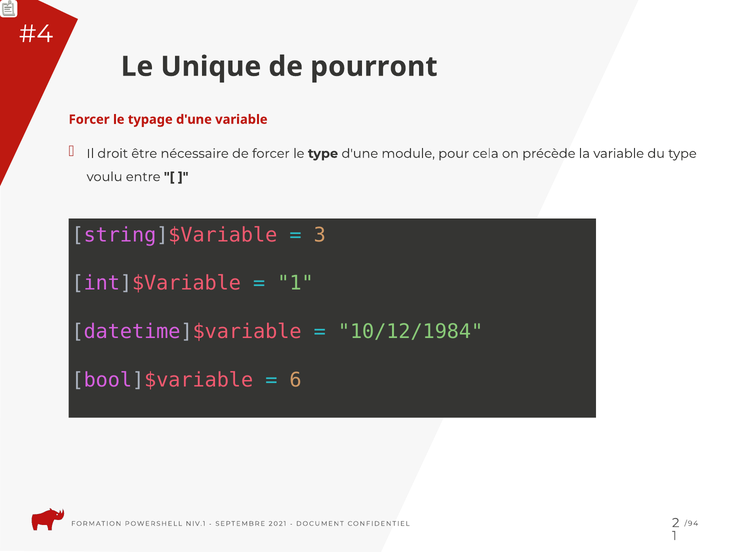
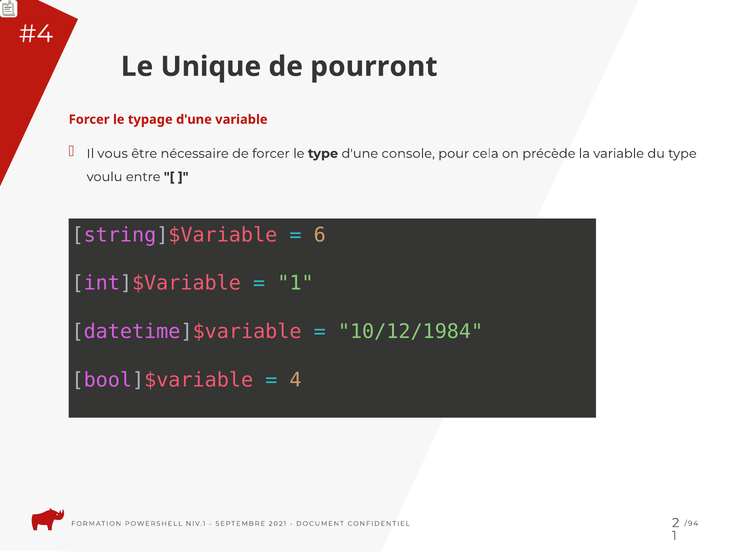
droit: droit -> vous (113, 154)
module: module -> console (408, 154)
3: 3 -> 6 (320, 235)
6: 6 -> 4 (296, 380)
